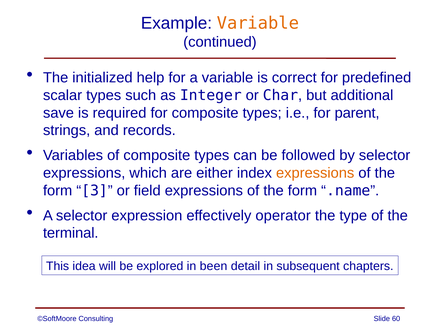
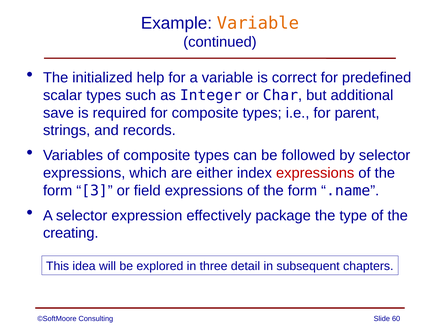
expressions colour: orange -> red (315, 173)
operator: operator -> package (283, 216)
terminal: terminal -> creating (71, 233)
been: been -> three (214, 266)
